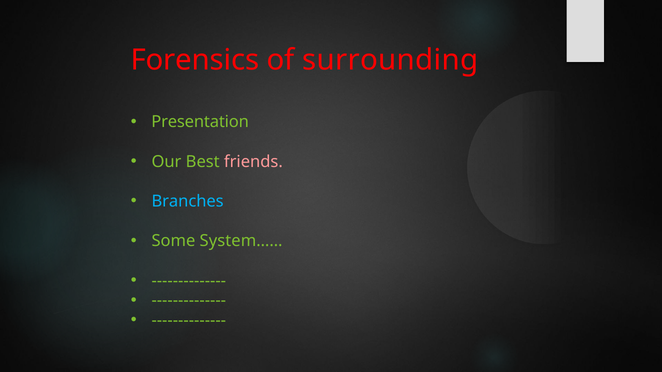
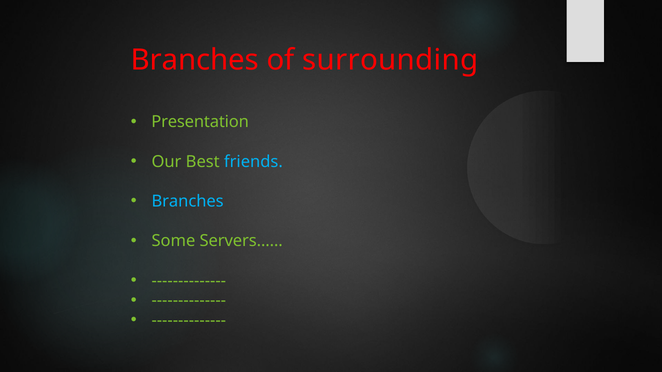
Forensics: Forensics -> Branches (195, 60)
friends colour: pink -> light blue (253, 162)
System……: System…… -> Servers…… (241, 241)
